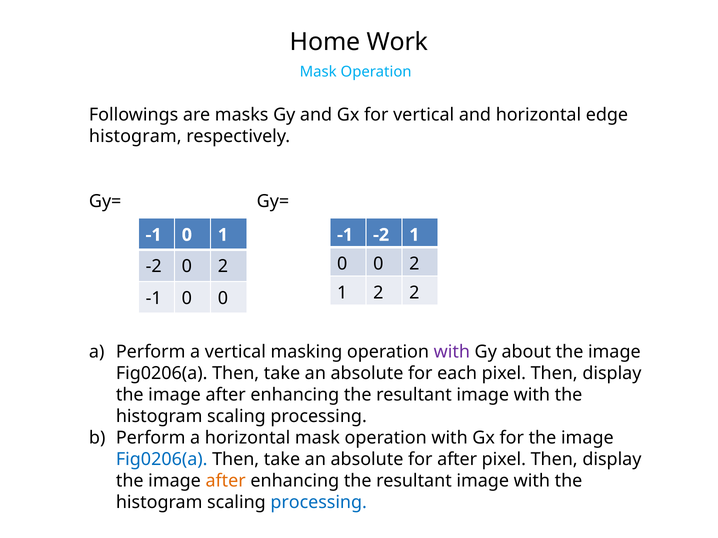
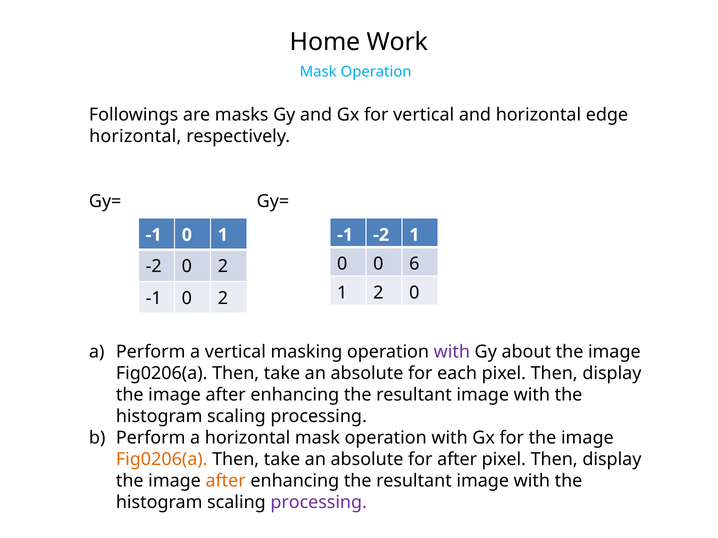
histogram: histogram -> horizontal (135, 137)
0 0 2: 2 -> 6 (414, 264)
2 2: 2 -> 0 (414, 293)
-1 0 0: 0 -> 2 (223, 298)
Fig0206(a colour: blue -> orange (162, 460)
processing colour: blue -> purple (319, 503)
